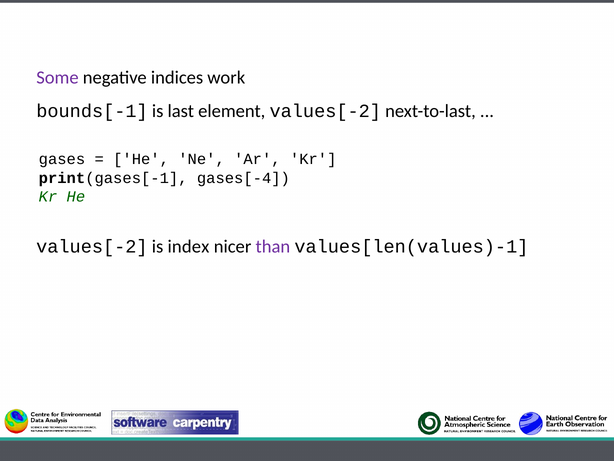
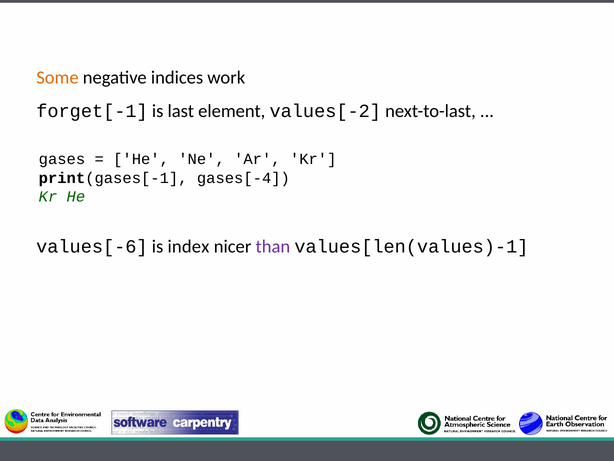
Some colour: purple -> orange (57, 78)
bounds[-1: bounds[-1 -> forget[-1 (92, 111)
values[-2: values[-2 -> values[-6 (92, 246)
